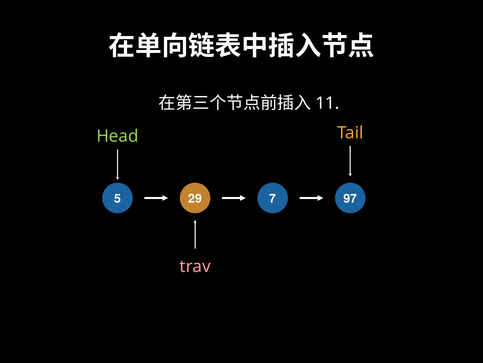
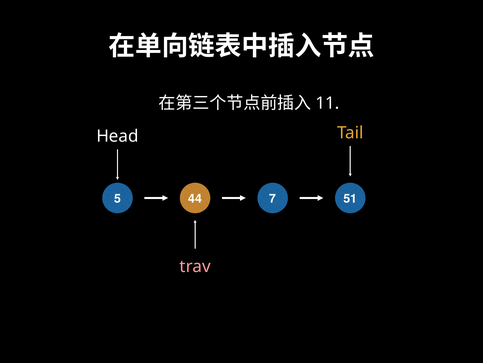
Head colour: light green -> white (117, 136)
29: 29 -> 44 (195, 198)
97: 97 -> 51 (350, 198)
